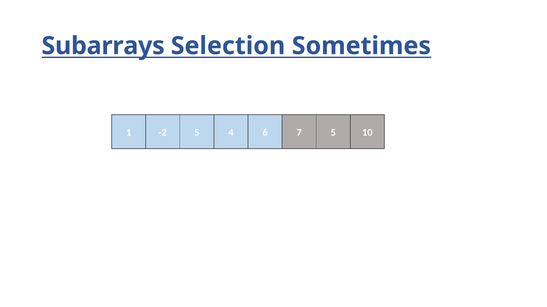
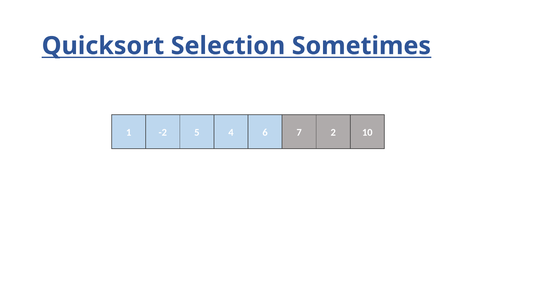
Subarrays: Subarrays -> Quicksort (103, 46)
7 5: 5 -> 2 (333, 133)
